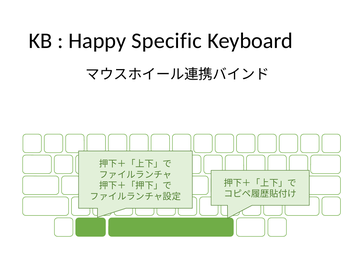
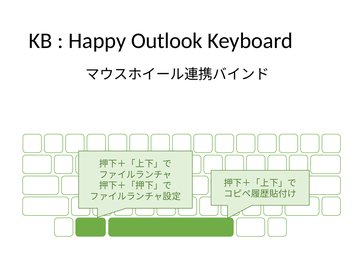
Specific: Specific -> Outlook (167, 41)
